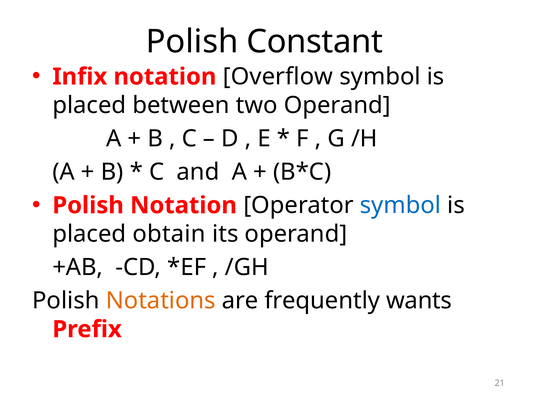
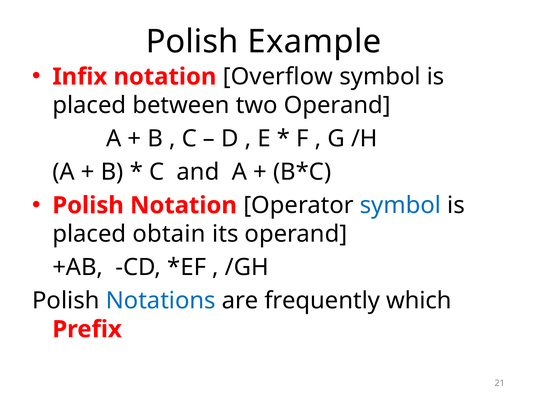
Constant: Constant -> Example (314, 42)
Notations colour: orange -> blue (161, 301)
wants: wants -> which (419, 301)
